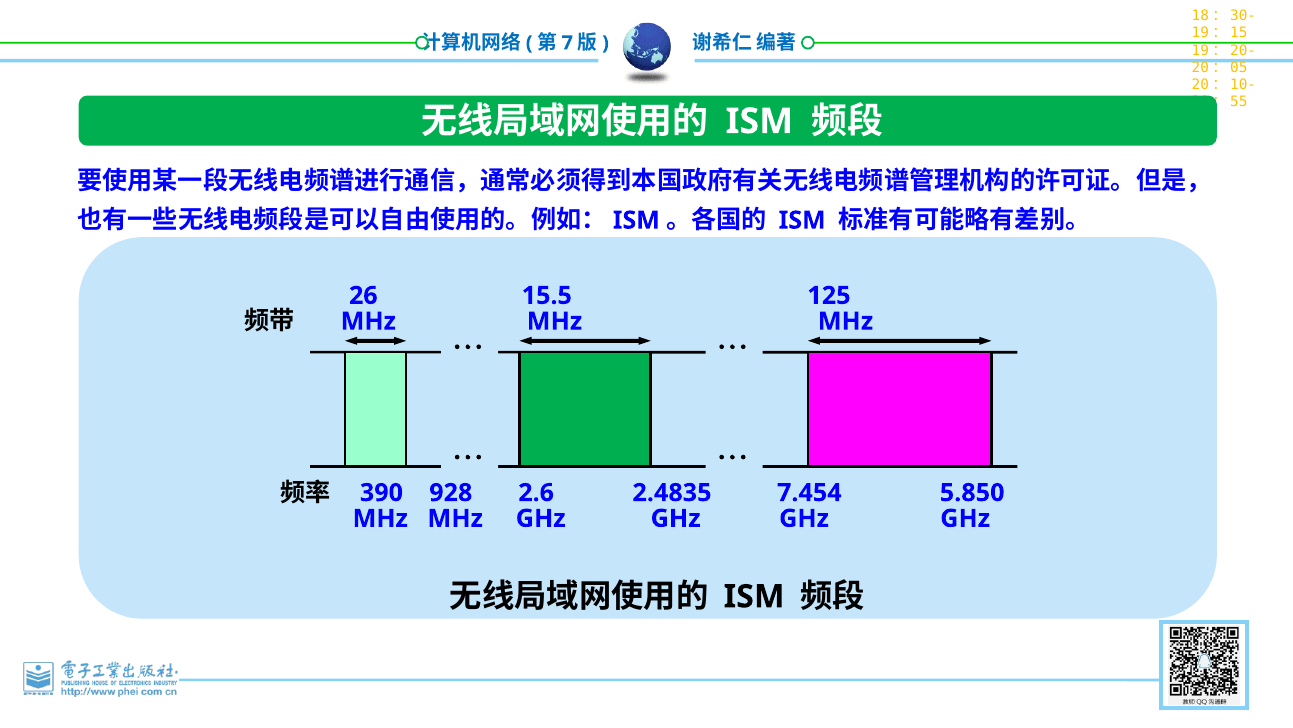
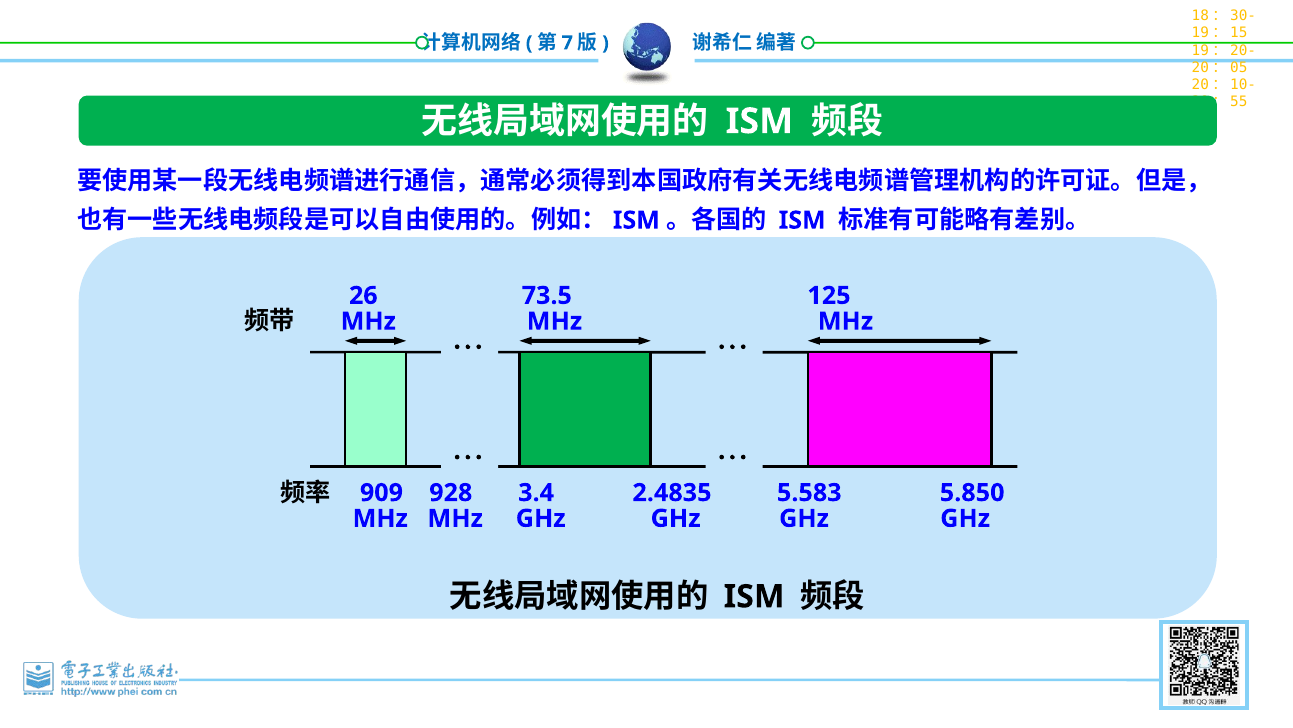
15.5: 15.5 -> 73.5 (547, 295)
390: 390 -> 909 (381, 492)
2.6: 2.6 -> 3.4 (536, 492)
7.454: 7.454 -> 5.583 (809, 492)
